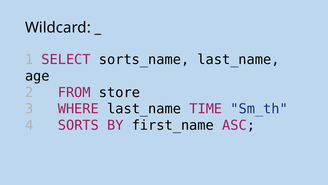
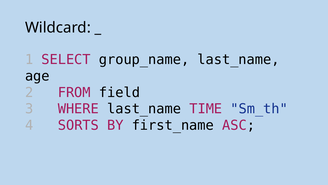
sorts_name: sorts_name -> group_name (144, 59)
store: store -> field (119, 92)
